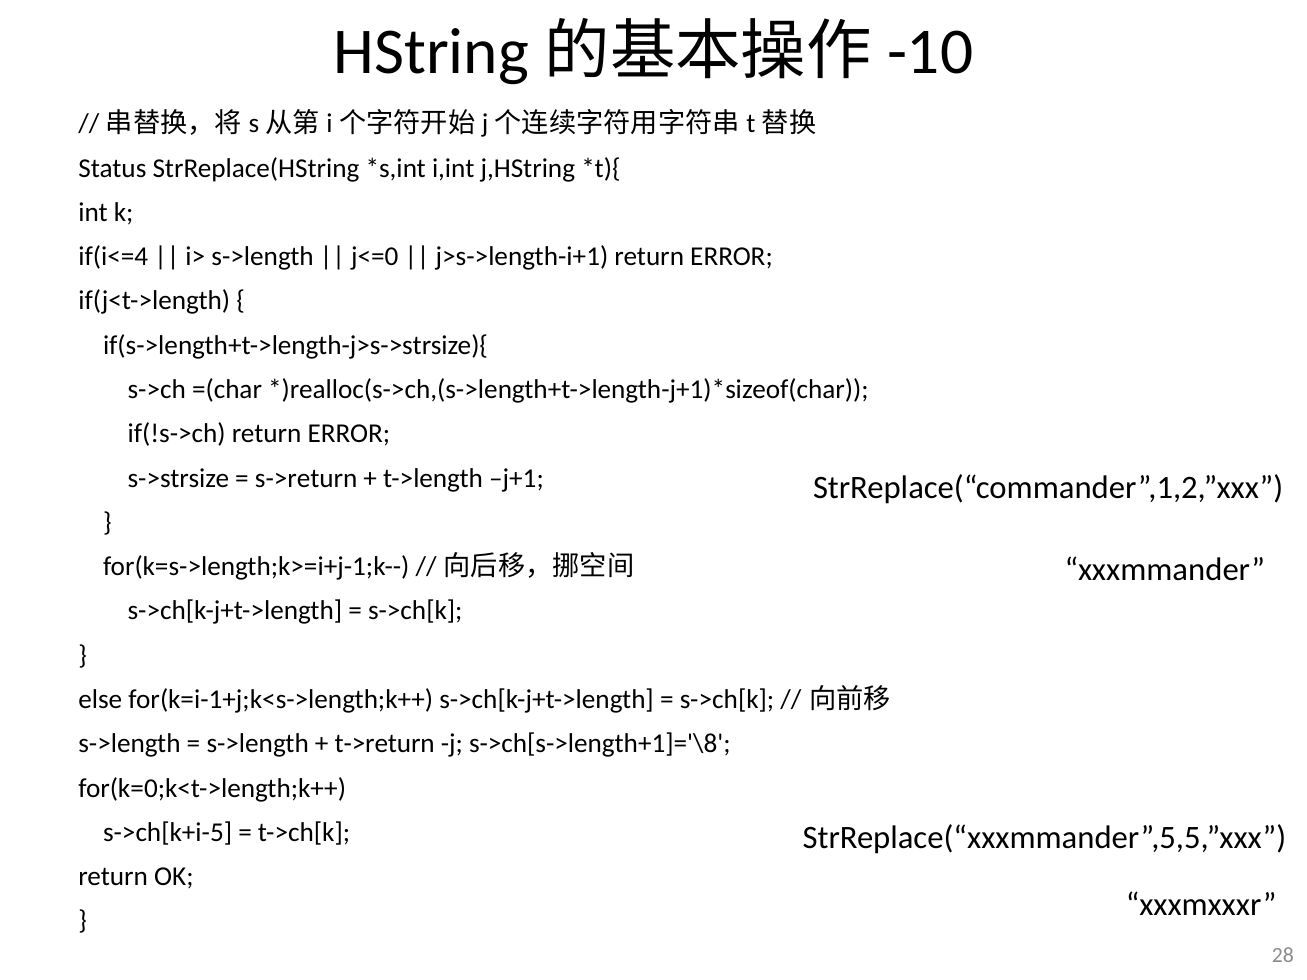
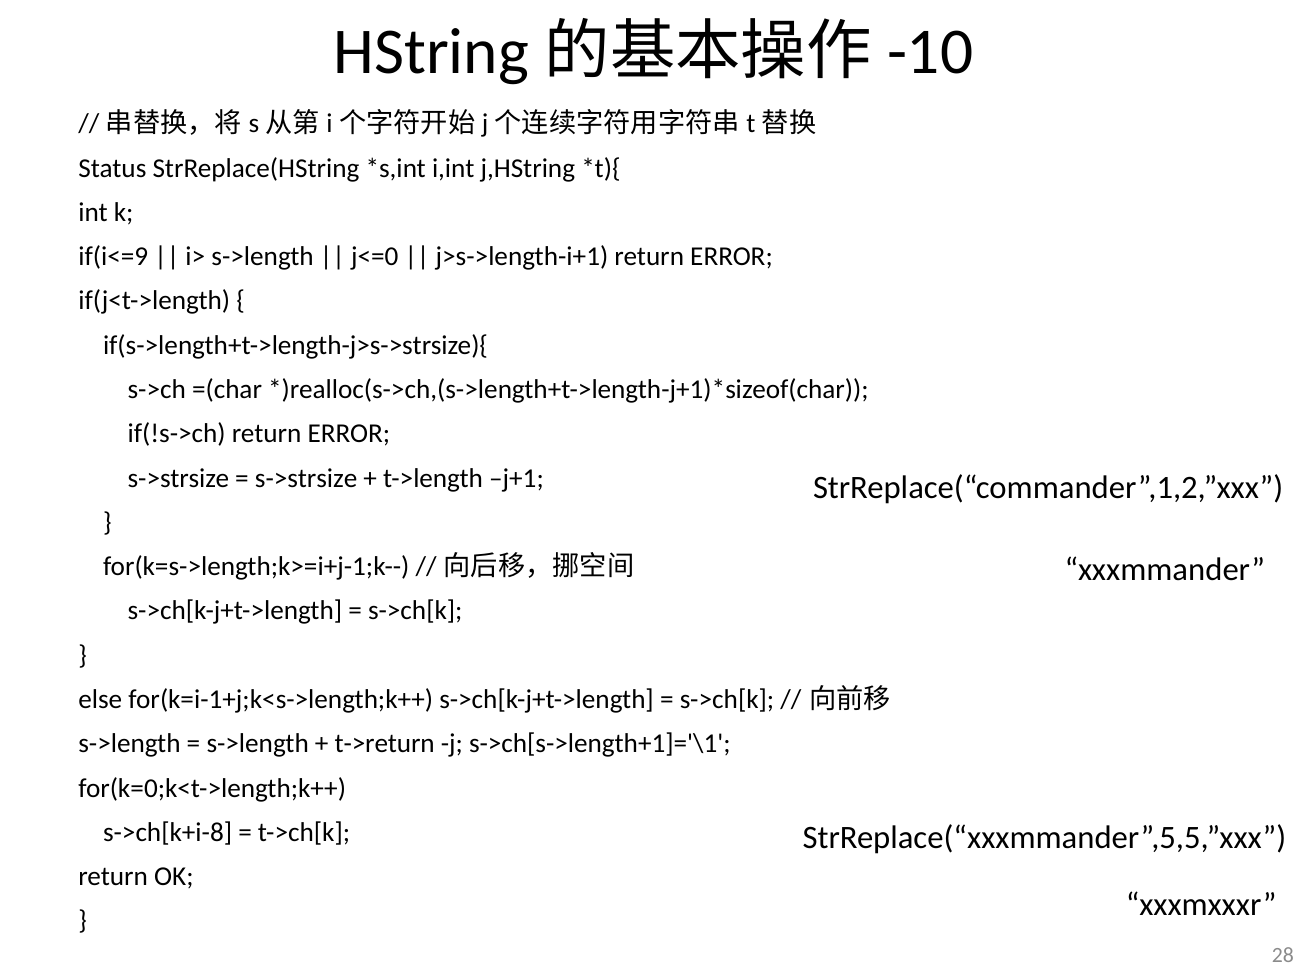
if(i<=4: if(i<=4 -> if(i<=9 (113, 257)
s->return: s->return -> s->strsize (306, 478)
s->ch[s->length+1]='\8: s->ch[s->length+1]='\8 -> s->ch[s->length+1]='\1 (600, 744)
s->ch[k+i-5: s->ch[k+i-5 -> s->ch[k+i-8 (168, 833)
